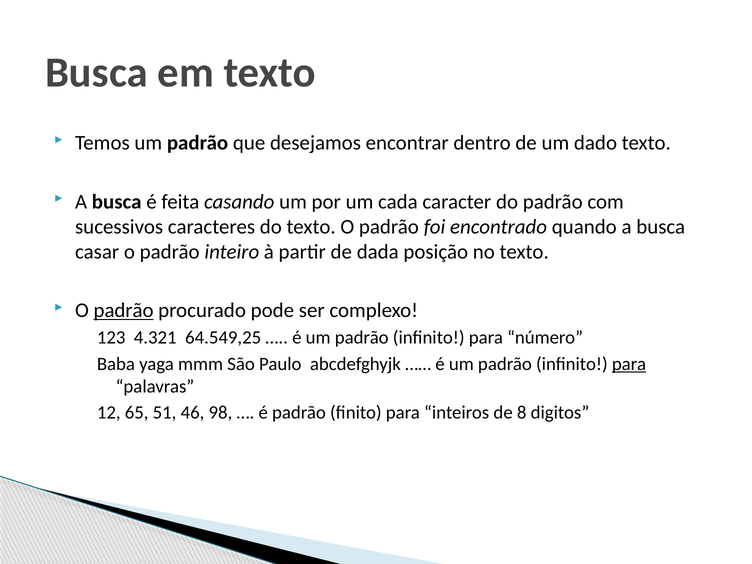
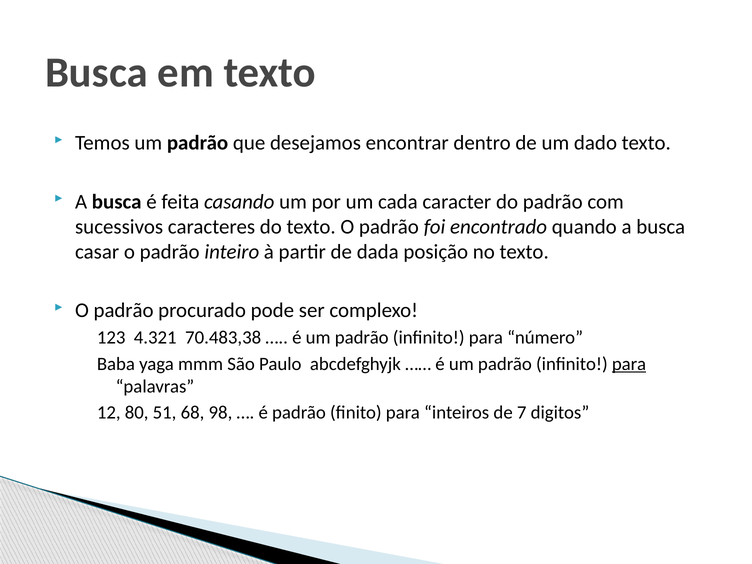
padrão underline: present -> none (124, 310)
64.549,25: 64.549,25 -> 70.483,38 (223, 338)
65: 65 -> 80 (137, 413)
46: 46 -> 68 (193, 413)
8: 8 -> 7 (522, 413)
